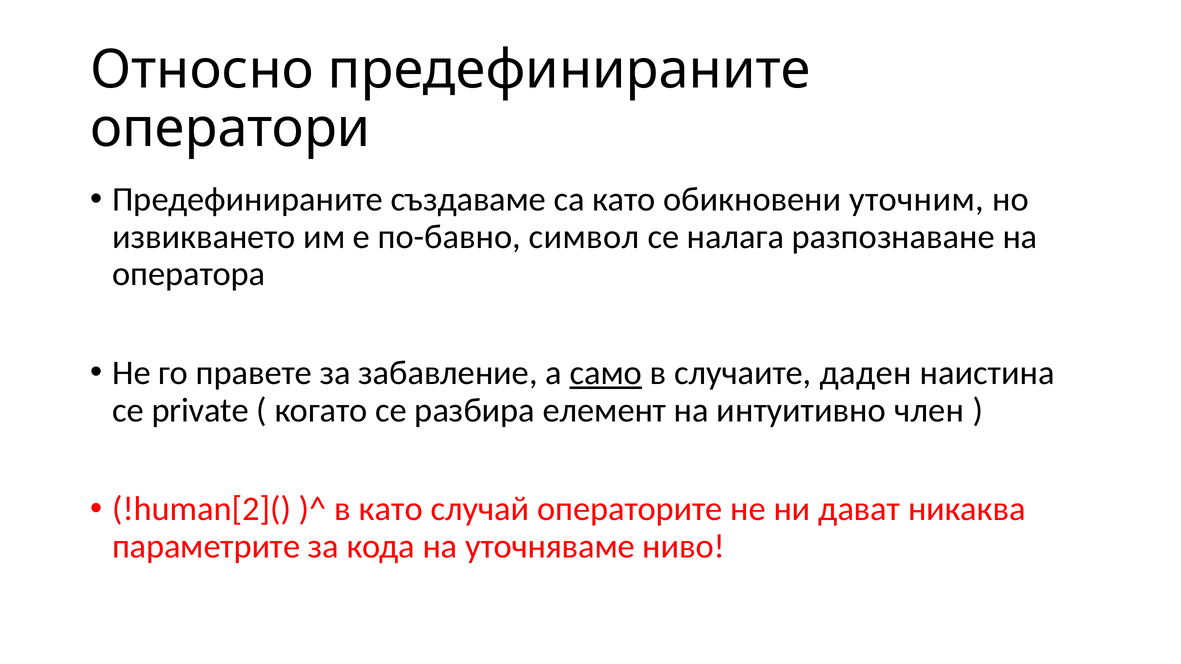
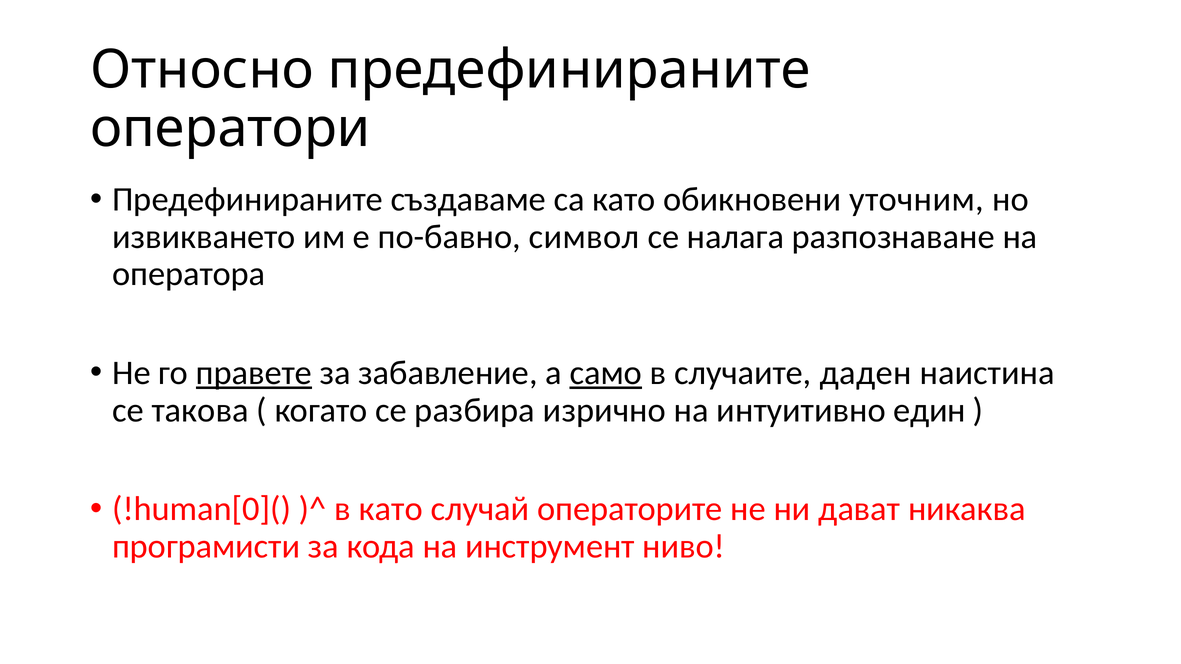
правете underline: none -> present (254, 373)
private: private -> такова (200, 410)
елемент: елемент -> изрично (604, 410)
член: член -> един (930, 410)
!human[2](: !human[2]( -> !human[0]( (202, 509)
параметрите: параметрите -> програмисти (206, 547)
уточняваме: уточняваме -> инструмент (550, 547)
